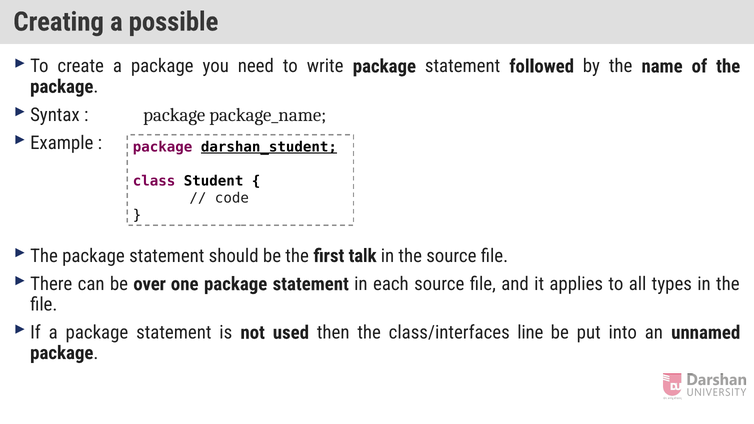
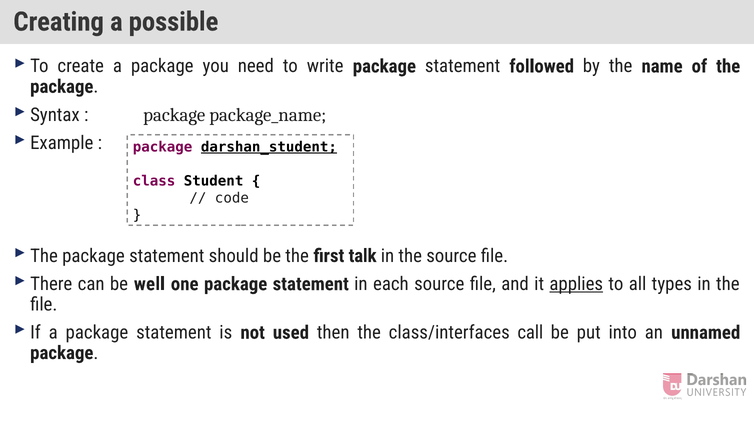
over: over -> well (149, 284)
applies underline: none -> present (576, 284)
line: line -> call (530, 333)
